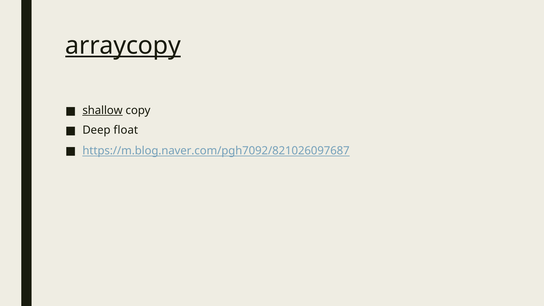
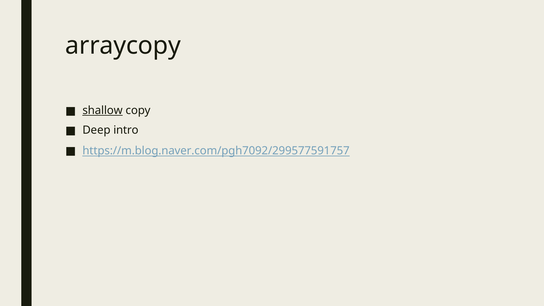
arraycopy underline: present -> none (123, 46)
float: float -> intro (126, 130)
https://m.blog.naver.com/pgh7092/821026097687: https://m.blog.naver.com/pgh7092/821026097687 -> https://m.blog.naver.com/pgh7092/299577591757 (216, 151)
